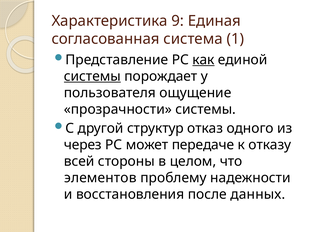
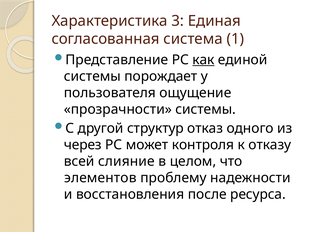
9: 9 -> 3 (178, 21)
системы underline: present -> none (92, 76)
передаче: передаче -> контроля (203, 145)
стороны: стороны -> слияние (126, 161)
данных: данных -> ресурса (258, 194)
